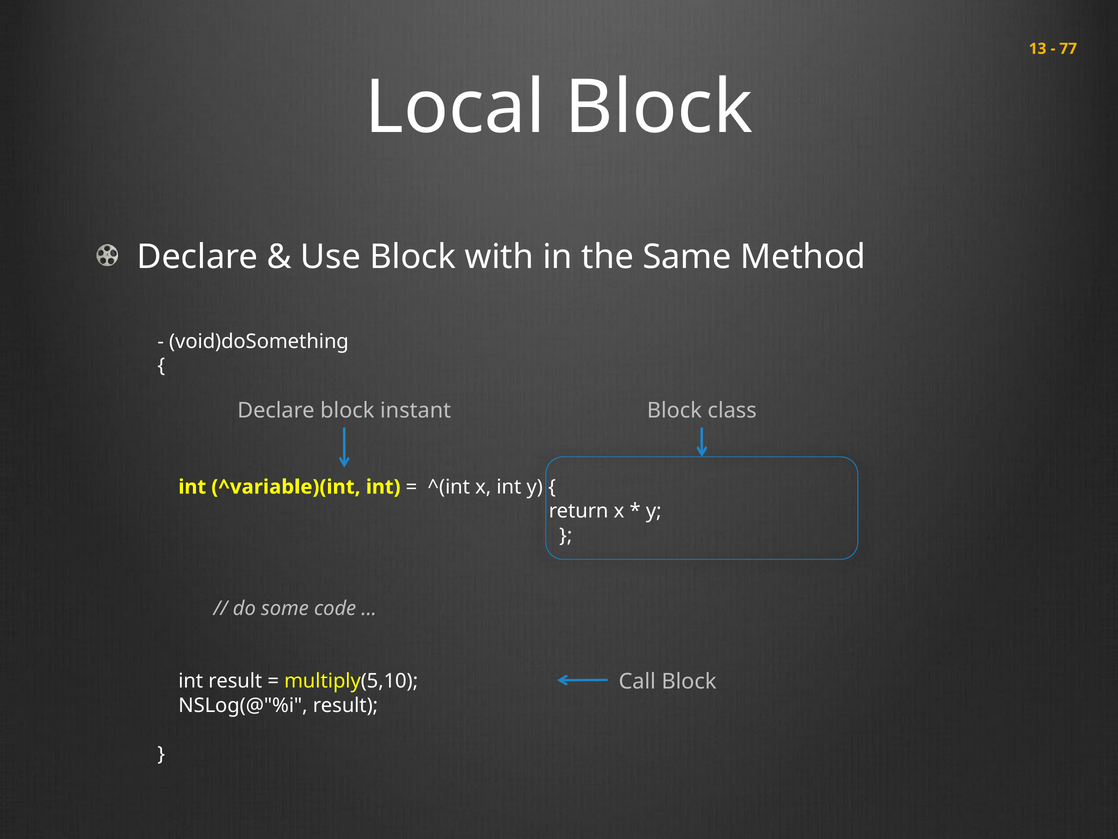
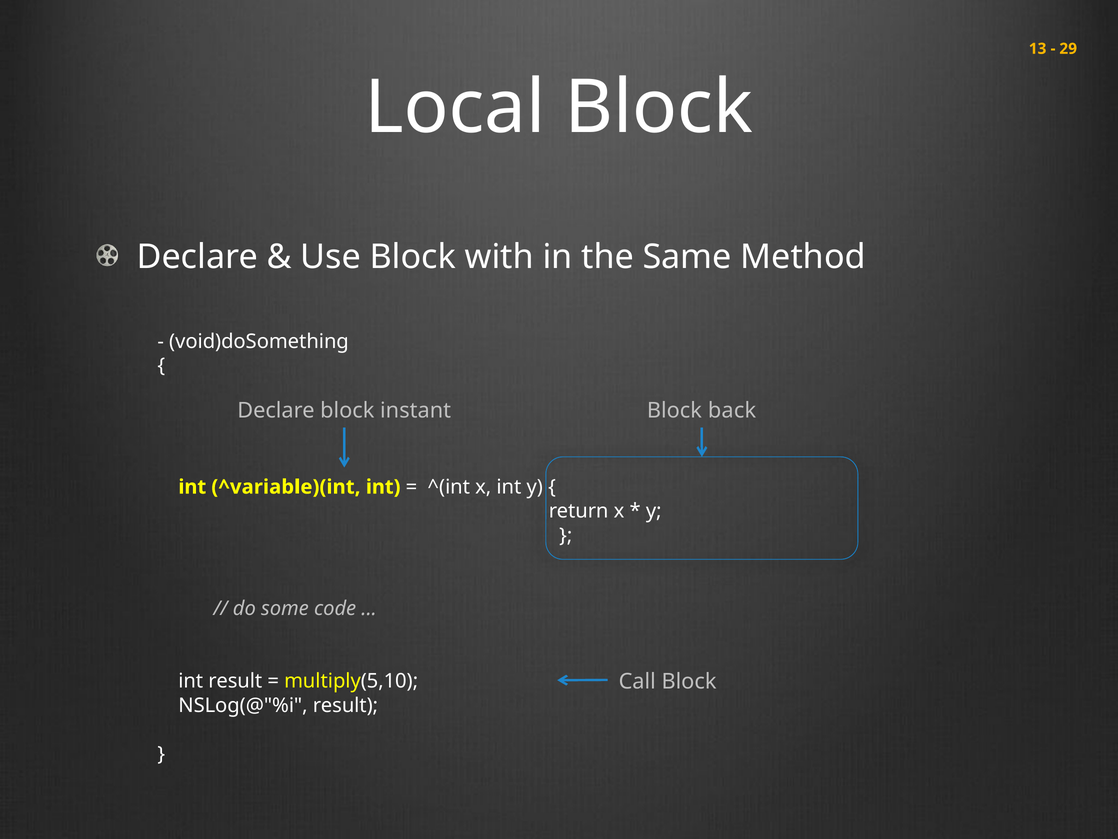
77: 77 -> 29 (1068, 49)
class: class -> back (732, 410)
